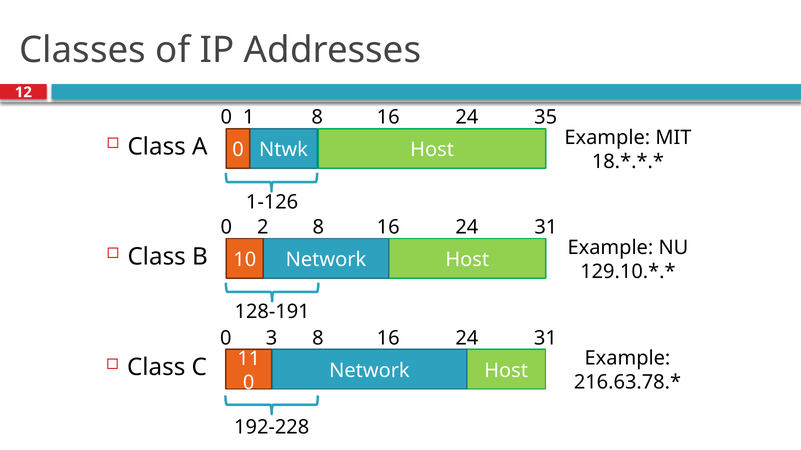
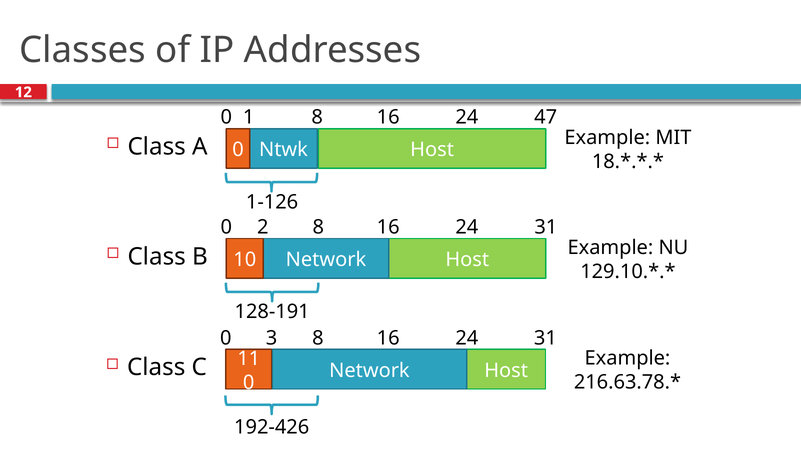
35: 35 -> 47 (546, 117)
192-228: 192-228 -> 192-426 (272, 427)
